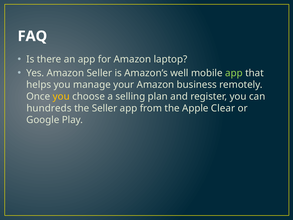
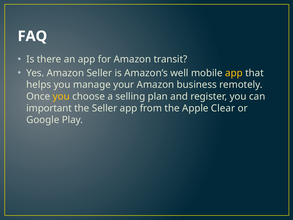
laptop: laptop -> transit (171, 59)
app colour: light green -> yellow (234, 73)
hundreds: hundreds -> important (49, 108)
